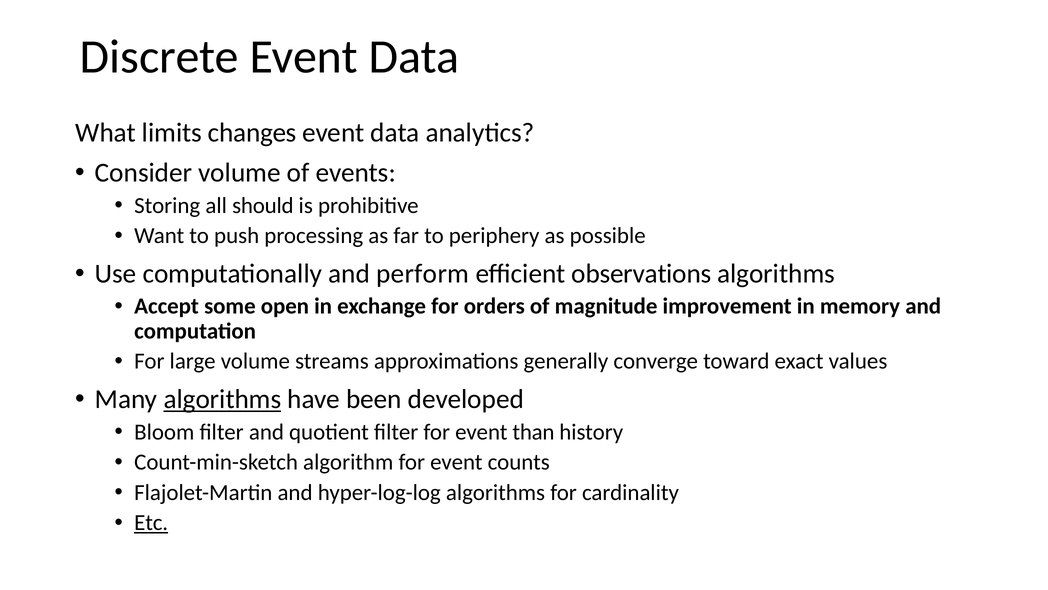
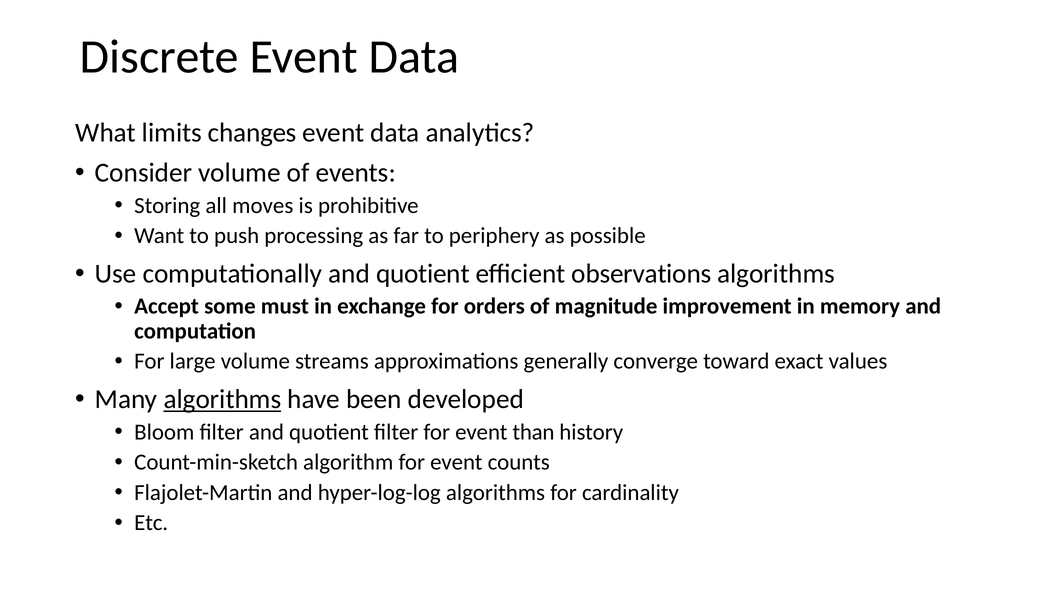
should: should -> moves (263, 205)
computationally and perform: perform -> quotient (423, 274)
open: open -> must (285, 306)
Etc underline: present -> none (151, 522)
